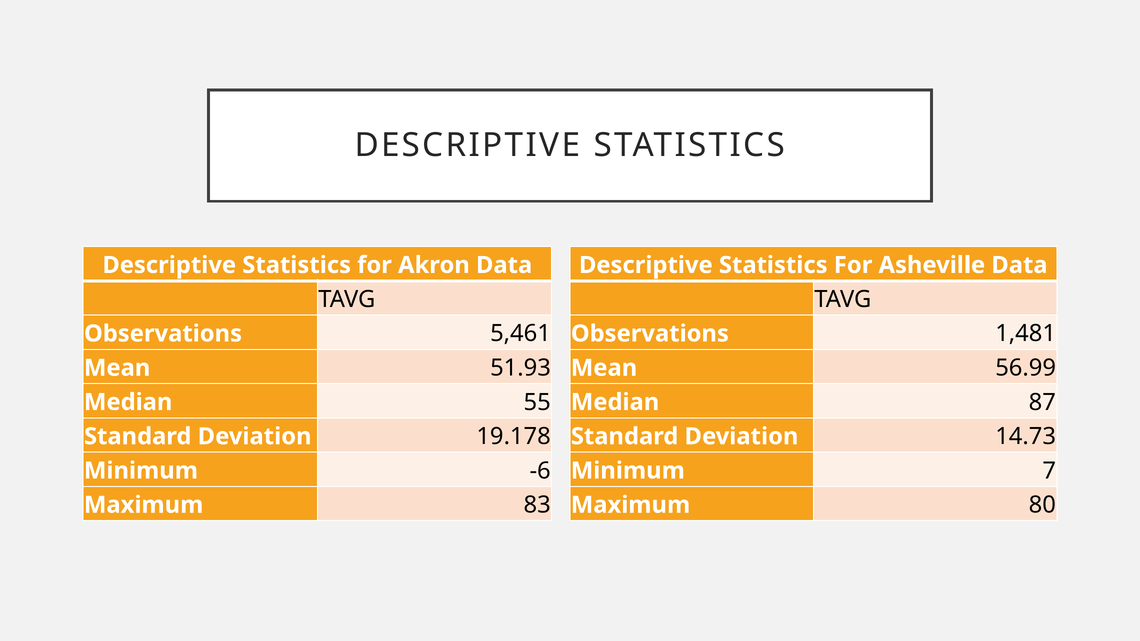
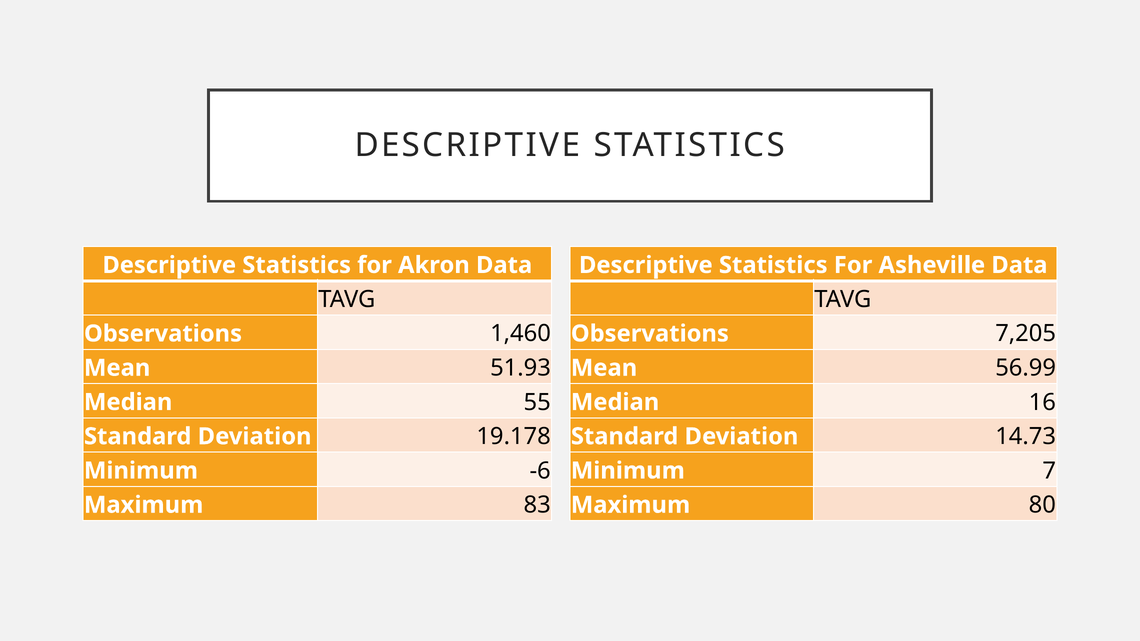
5,461: 5,461 -> 1,460 (521, 334)
1,481: 1,481 -> 7,205 (1026, 334)
87: 87 -> 16 (1042, 402)
